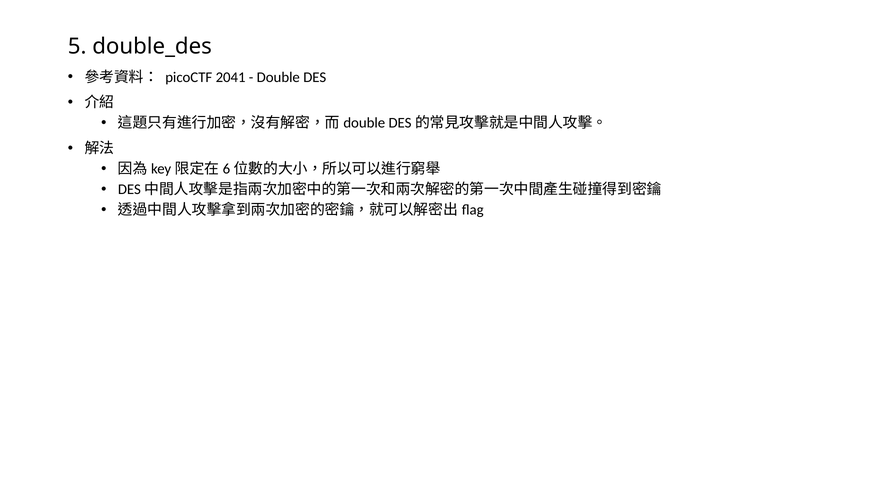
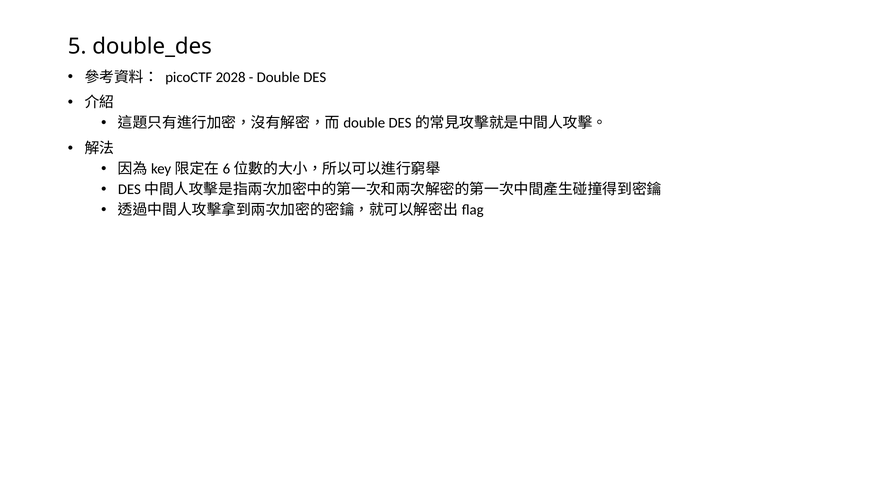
2041: 2041 -> 2028 (231, 77)
